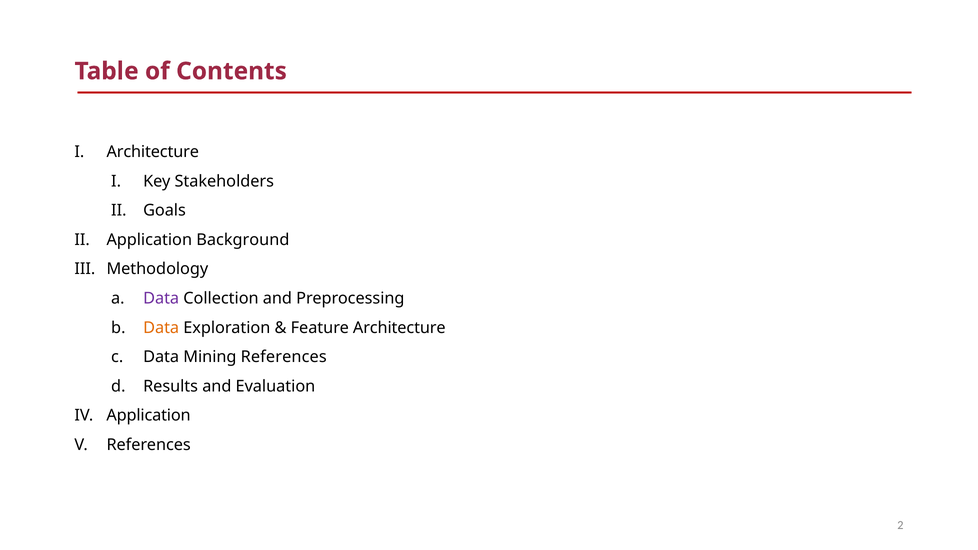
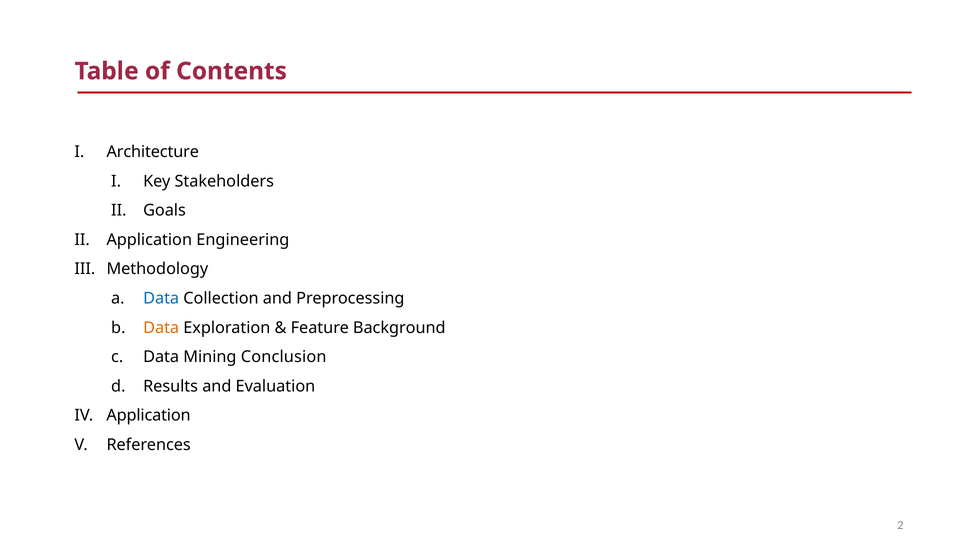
Background: Background -> Engineering (243, 240)
Data colour: purple -> blue (161, 298)
Feature Architecture: Architecture -> Background (399, 328)
Mining References: References -> Conclusion (284, 357)
